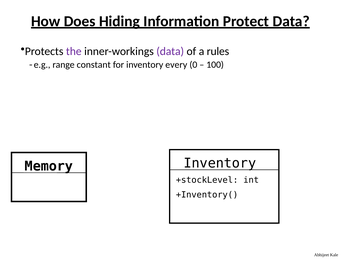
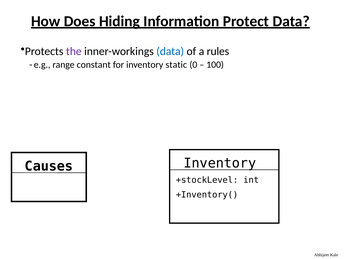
data colour: purple -> blue (170, 51)
every: every -> static (176, 65)
Memory: Memory -> Causes (49, 166)
